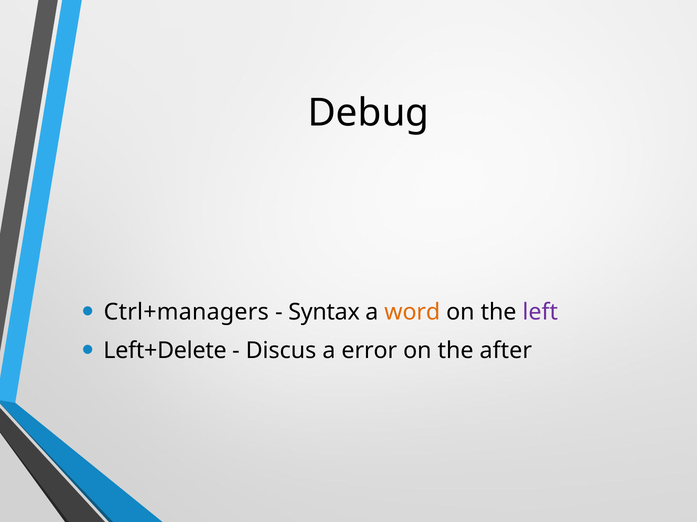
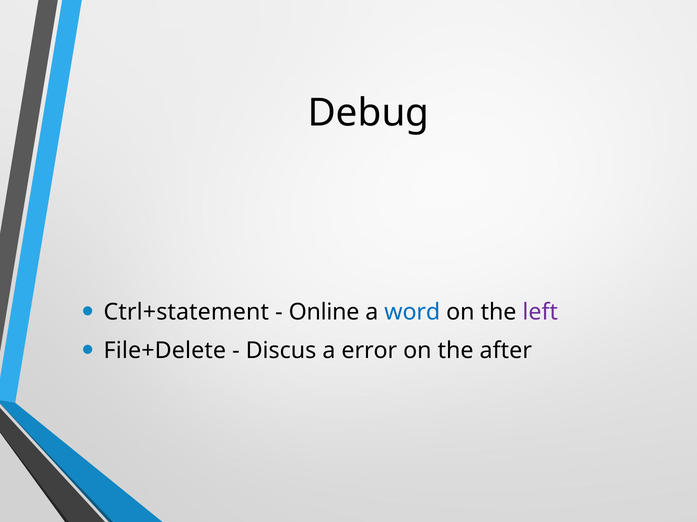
Ctrl+managers: Ctrl+managers -> Ctrl+statement (186, 313)
Syntax: Syntax -> Online (324, 313)
word colour: orange -> blue (412, 313)
Left+Delete: Left+Delete -> File+Delete (165, 351)
